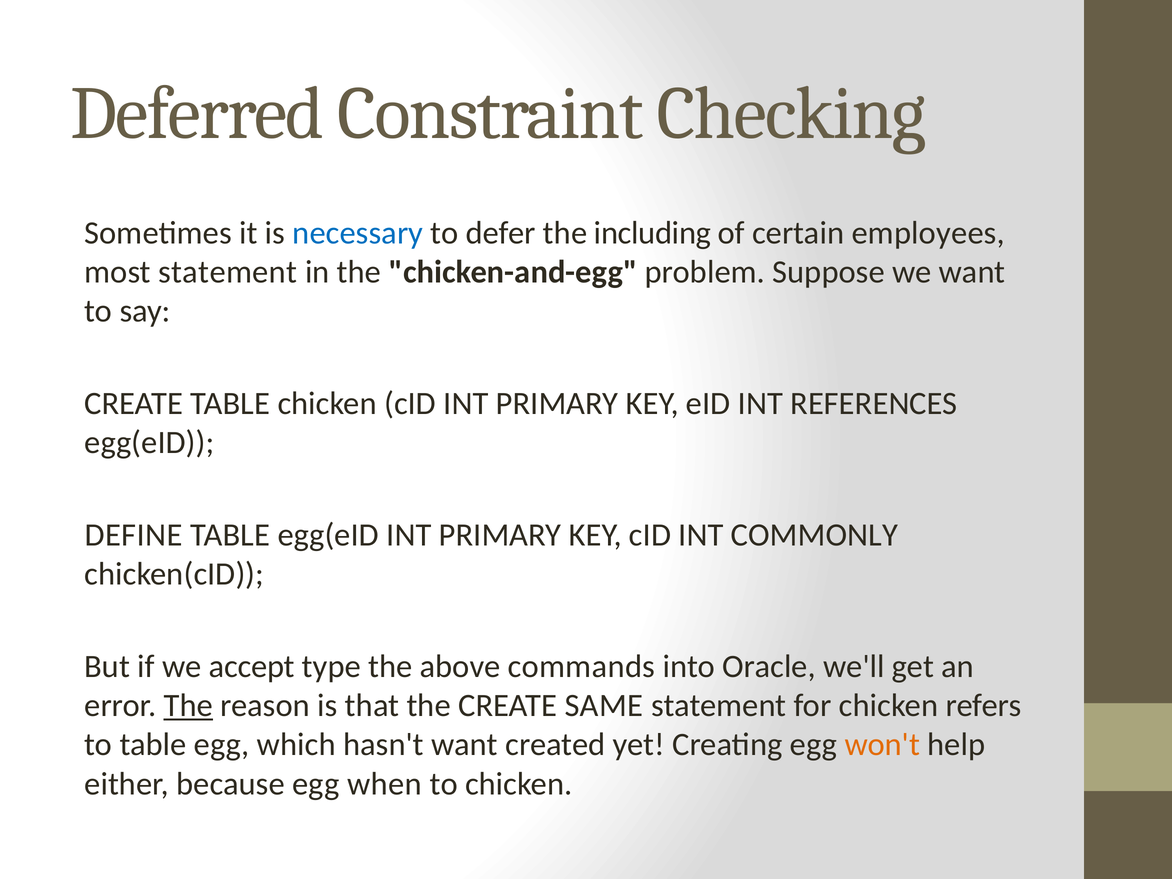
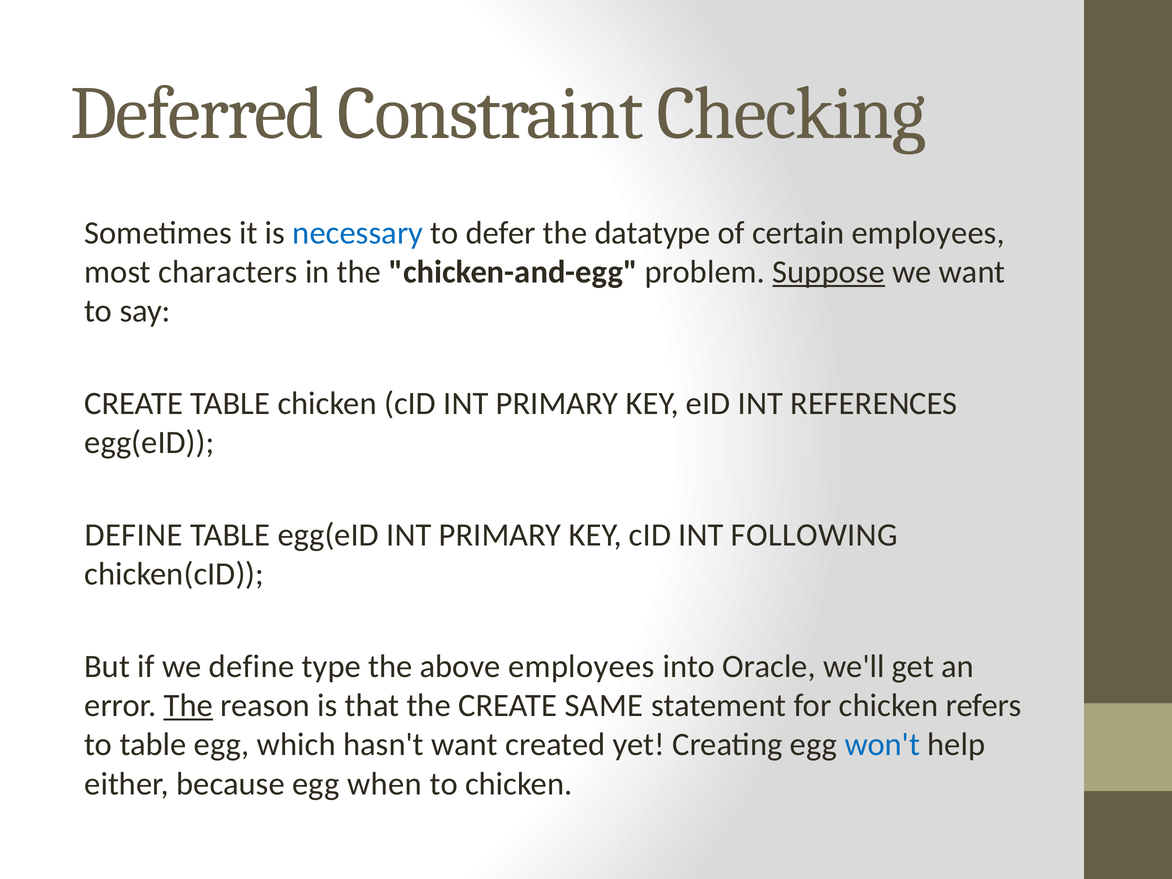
including: including -> datatype (652, 233)
most statement: statement -> characters (228, 272)
Suppose underline: none -> present (829, 272)
COMMONLY: COMMONLY -> FOLLOWING (814, 535)
we accept: accept -> define (252, 667)
above commands: commands -> employees (581, 667)
won't colour: orange -> blue (882, 745)
